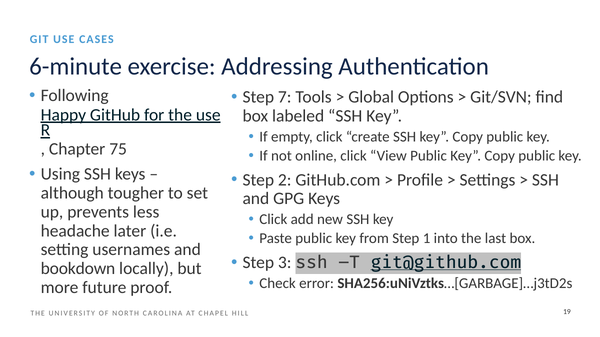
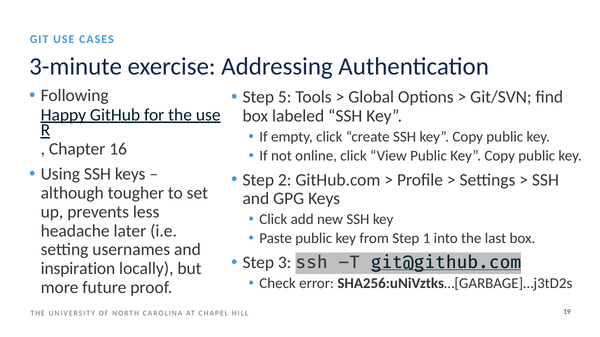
6-minute: 6-minute -> 3-minute (76, 67)
7: 7 -> 5 (285, 97)
75: 75 -> 16 (118, 149)
bookdown: bookdown -> inspiration (78, 269)
